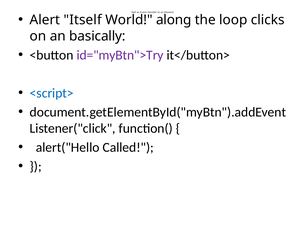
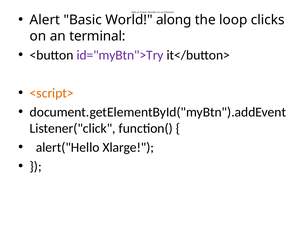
Itself: Itself -> Basic (83, 20)
basically: basically -> terminal (97, 36)
<script> colour: blue -> orange (52, 93)
Called: Called -> Xlarge (128, 147)
